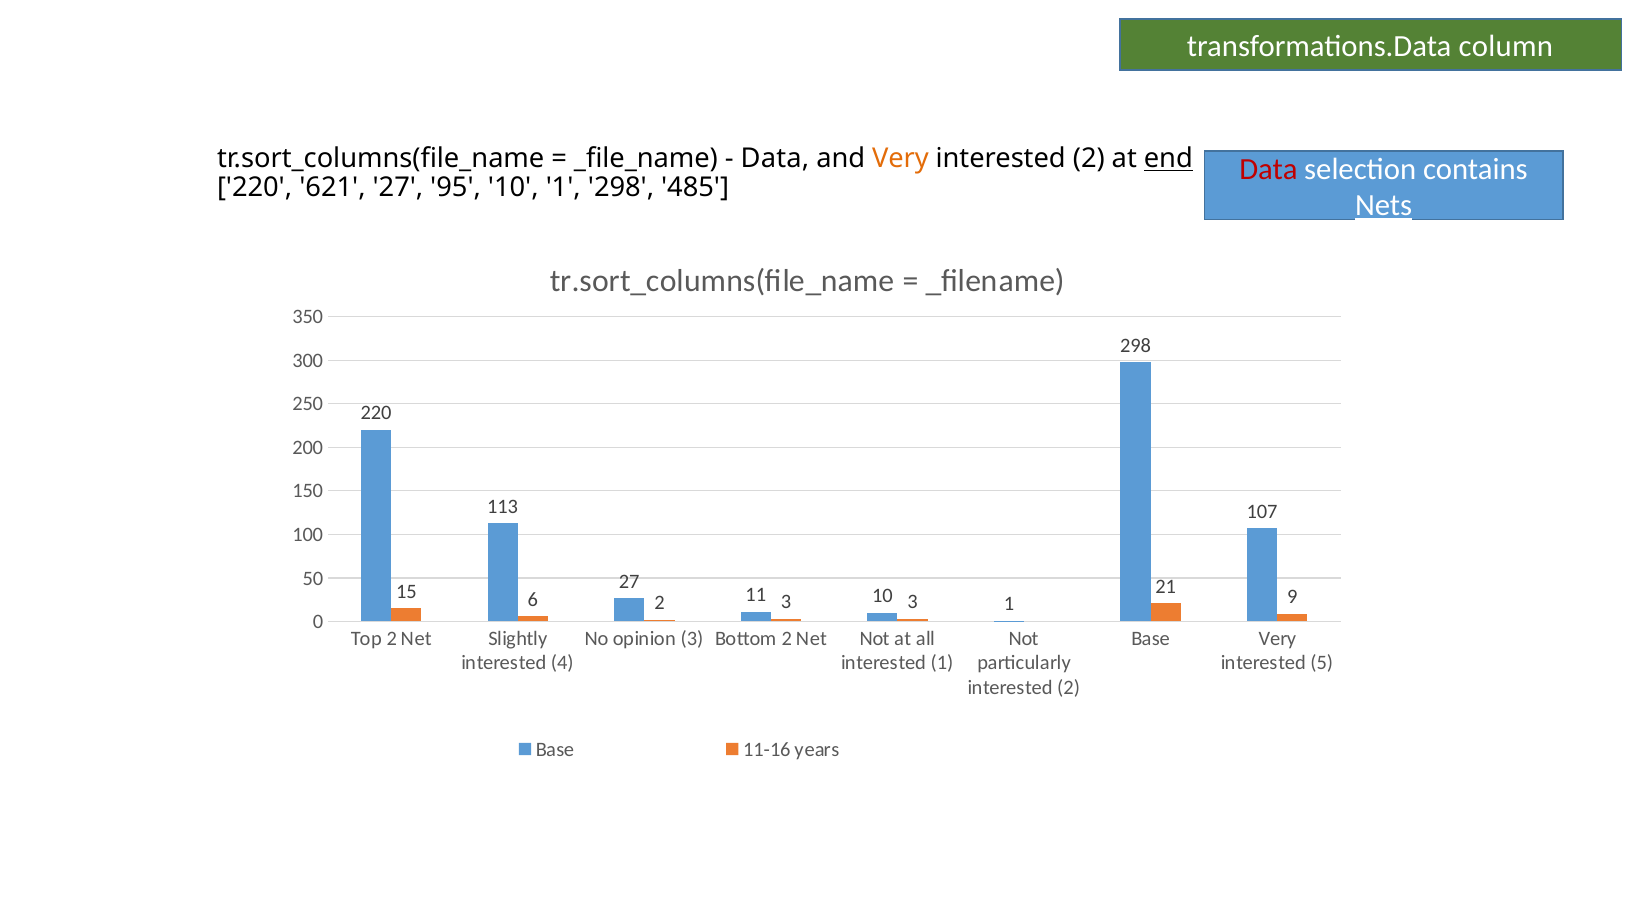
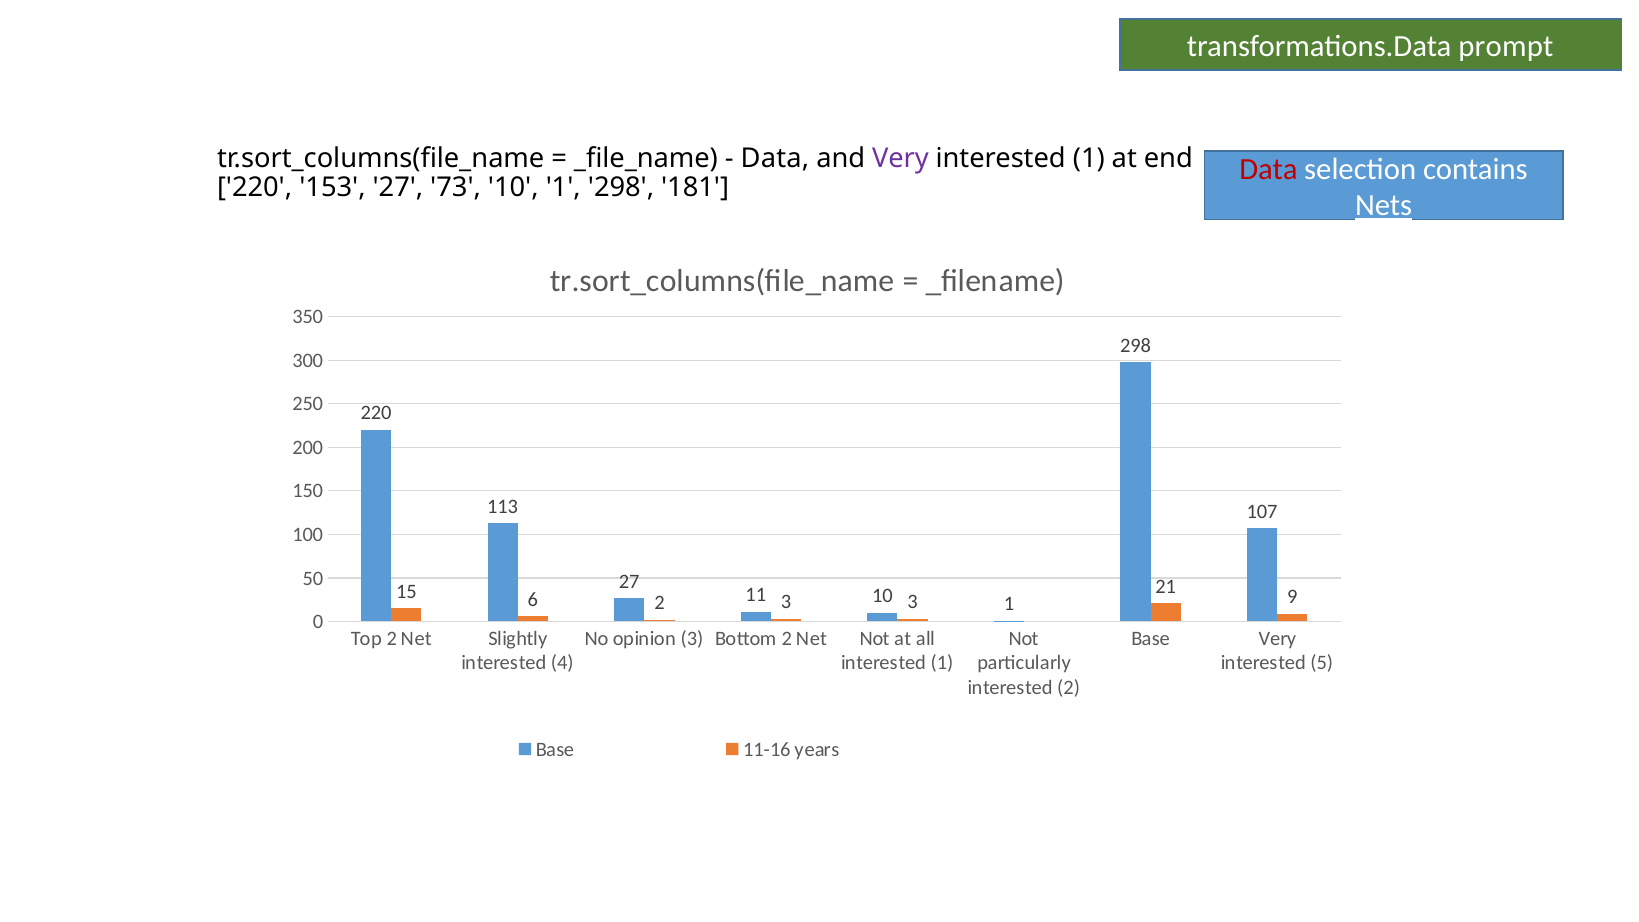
column: column -> prompt (1506, 47)
Very colour: orange -> purple (900, 159)
2: 2 -> 1 (1089, 159)
end underline: present -> none (1168, 159)
621: 621 -> 153 (332, 188)
95: 95 -> 73 (456, 188)
485: 485 -> 181 (695, 188)
